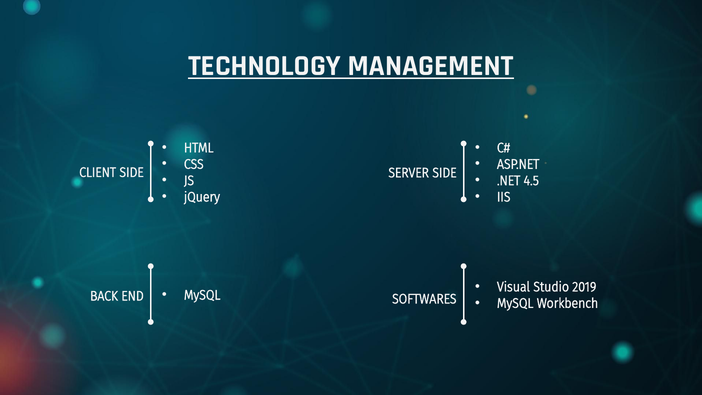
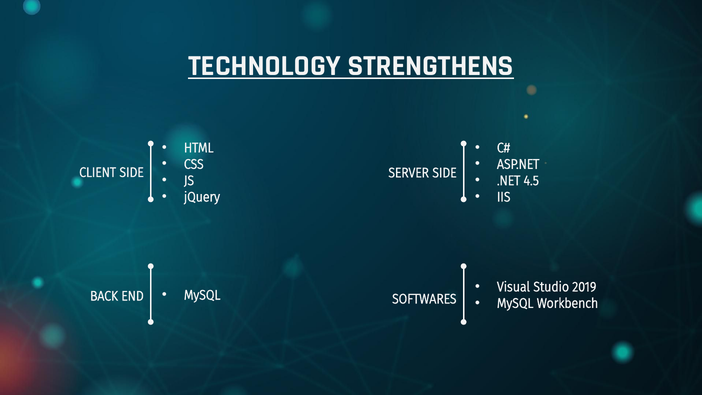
MANAGEMENT: MANAGEMENT -> STRENGTHENS (431, 66)
